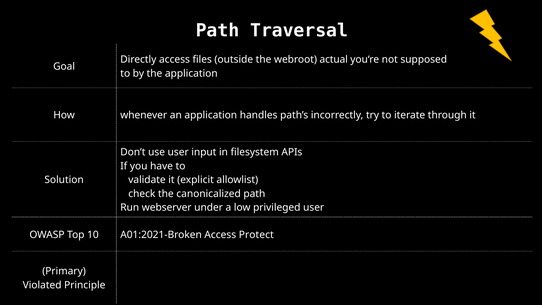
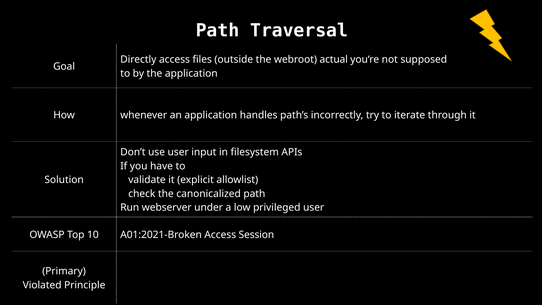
Protect: Protect -> Session (256, 235)
